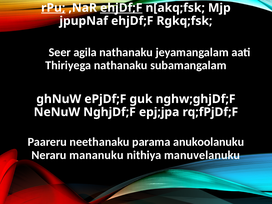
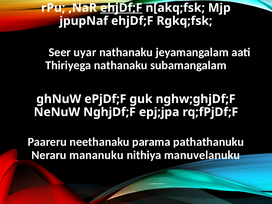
rPu underline: present -> none (53, 8)
agila: agila -> uyar (85, 52)
anukoolanuku: anukoolanuku -> pathathanuku (209, 142)
